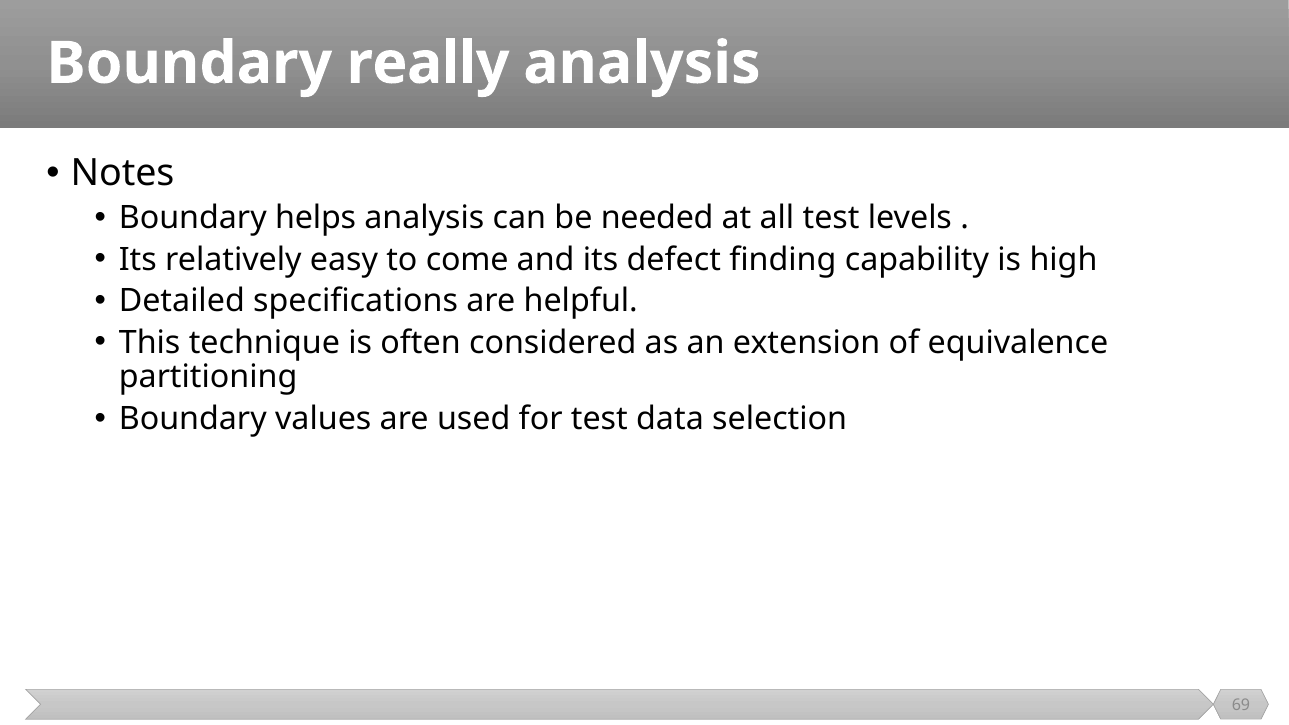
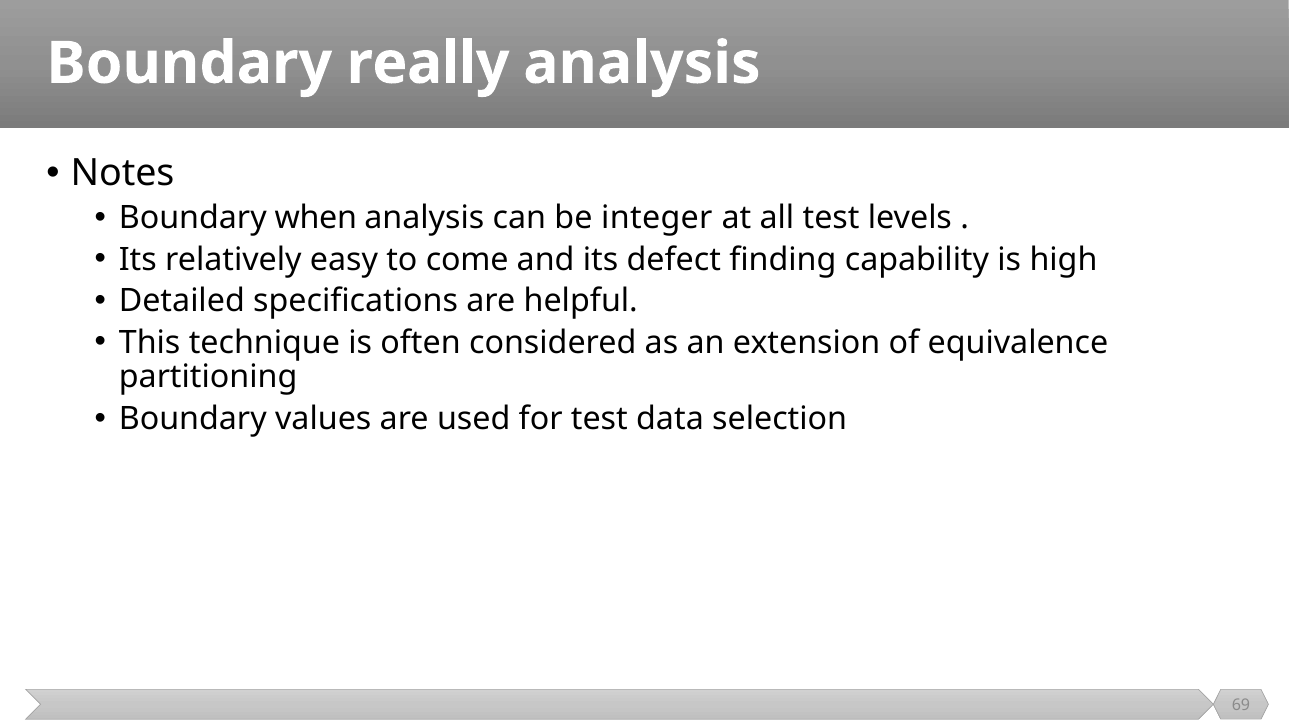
helps: helps -> when (316, 218)
needed: needed -> integer (657, 218)
